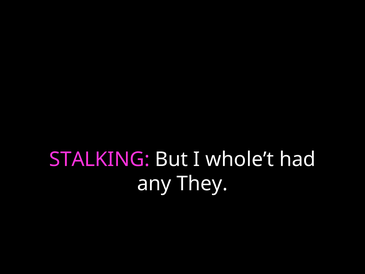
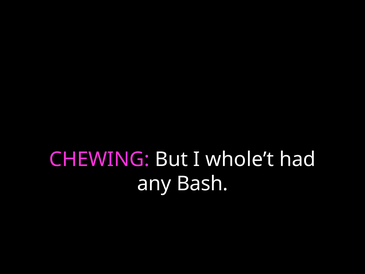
STALKING: STALKING -> CHEWING (99, 159)
They: They -> Bash (202, 184)
